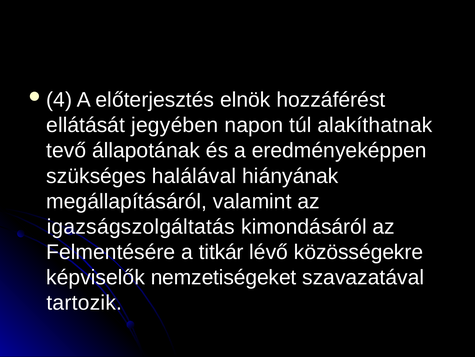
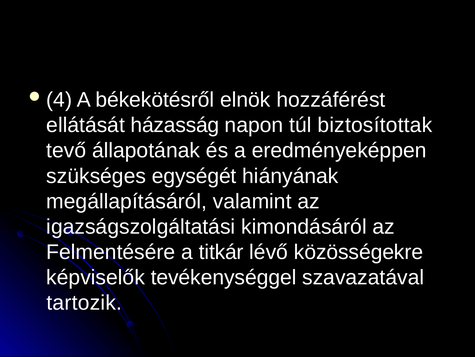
előterjesztés: előterjesztés -> békekötésről (155, 100)
jegyében: jegyében -> házasság (175, 125)
alakíthatnak: alakíthatnak -> biztosítottak (375, 125)
halálával: halálával -> egységét (194, 176)
igazságszolgáltatás: igazságszolgáltatás -> igazságszolgáltatási (141, 226)
nemzetiségeket: nemzetiségeket -> tevékenységgel (224, 277)
